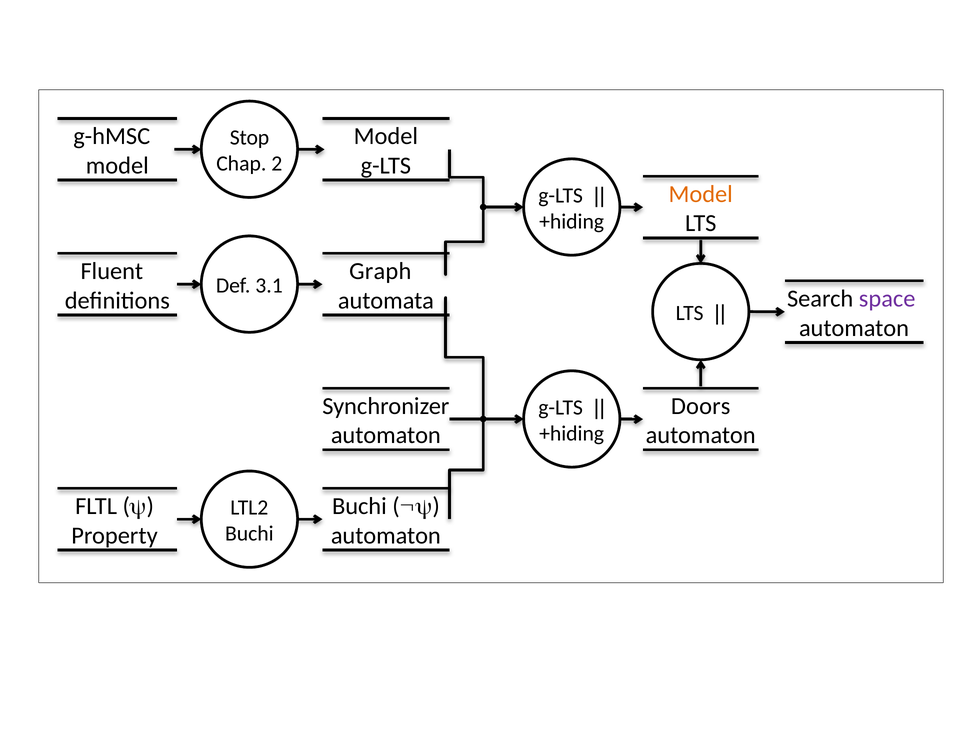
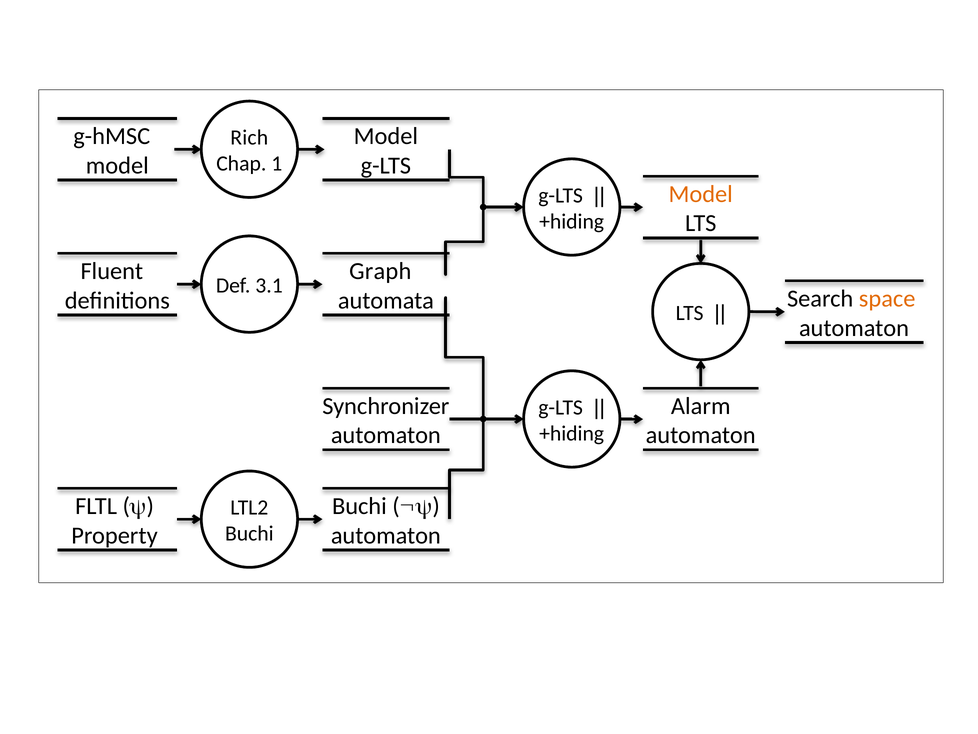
Stop: Stop -> Rich (249, 138)
2: 2 -> 1 (277, 164)
space colour: purple -> orange (887, 298)
Doors: Doors -> Alarm (701, 406)
